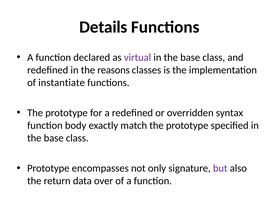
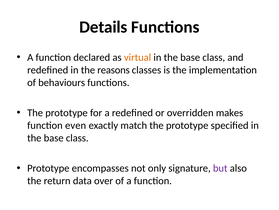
virtual colour: purple -> orange (138, 57)
instantiate: instantiate -> behaviours (62, 82)
syntax: syntax -> makes (230, 112)
body: body -> even (76, 125)
